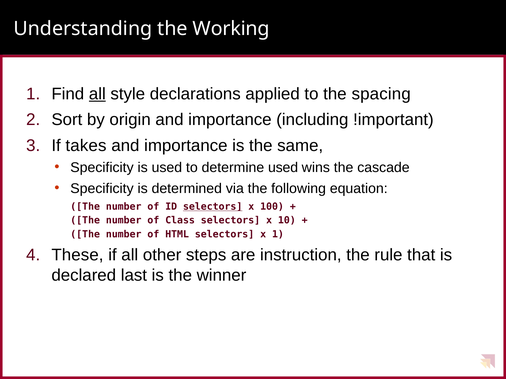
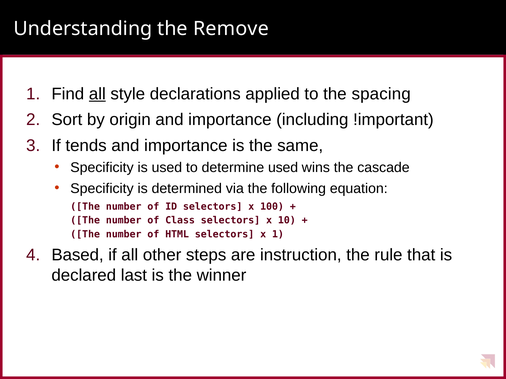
Working: Working -> Remove (231, 29)
takes: takes -> tends (86, 146)
selectors underline: present -> none (213, 207)
These: These -> Based (78, 255)
